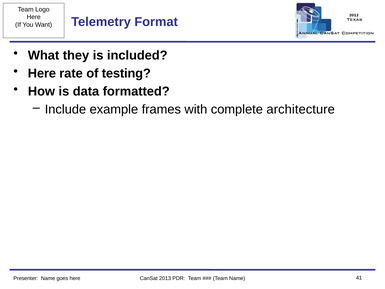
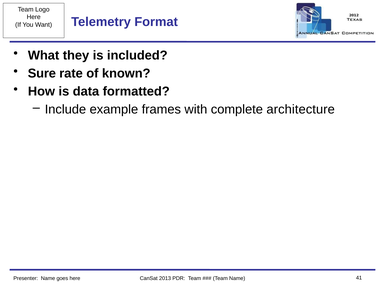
Here: Here -> Sure (42, 73)
testing: testing -> known (126, 73)
